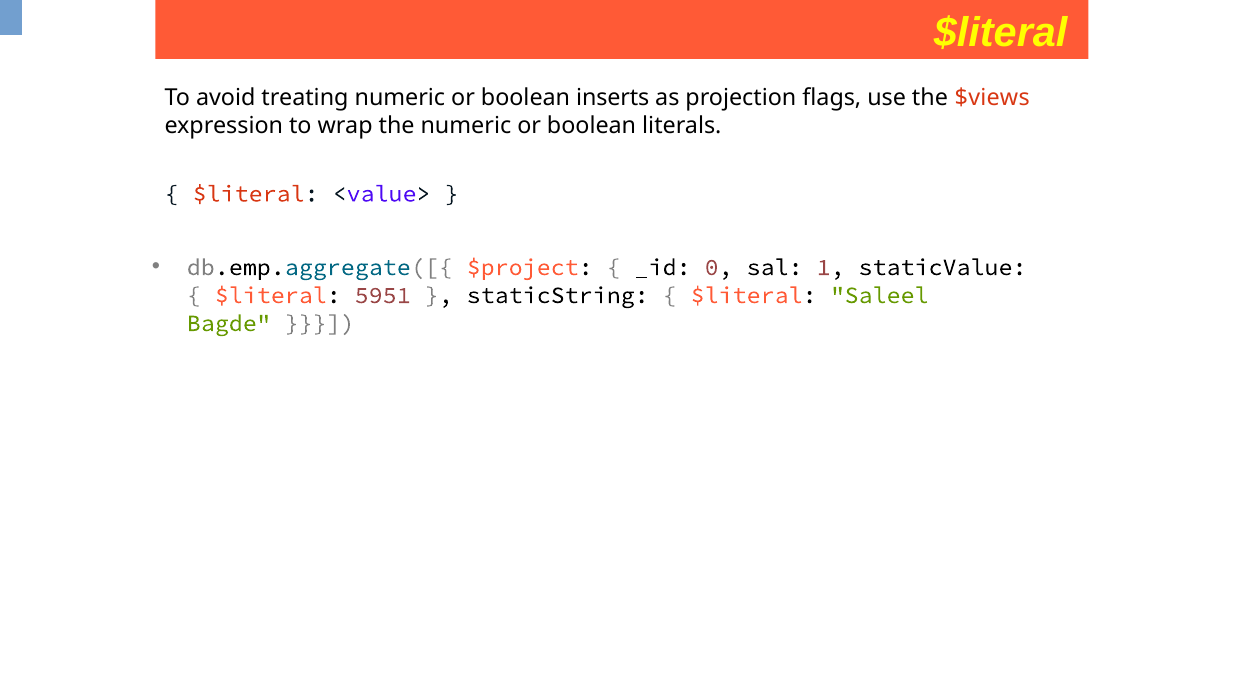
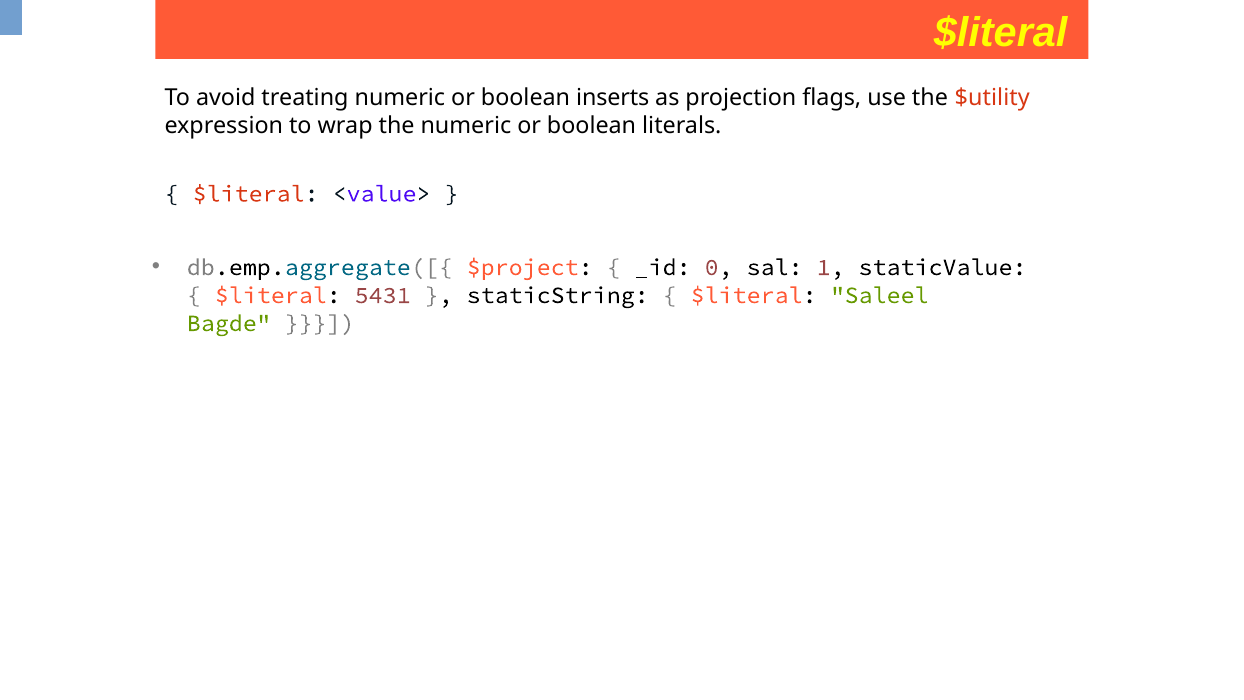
$views: $views -> $utility (992, 98)
5951: 5951 -> 5431 (383, 295)
